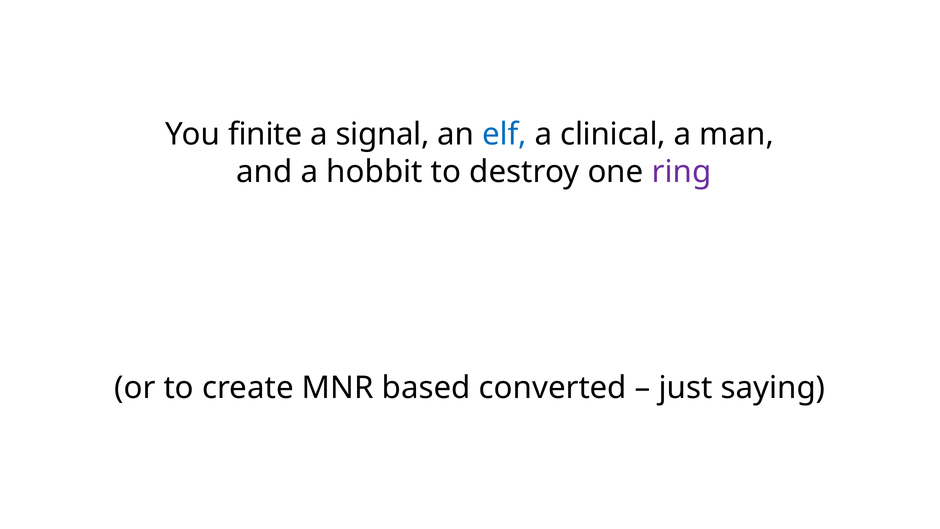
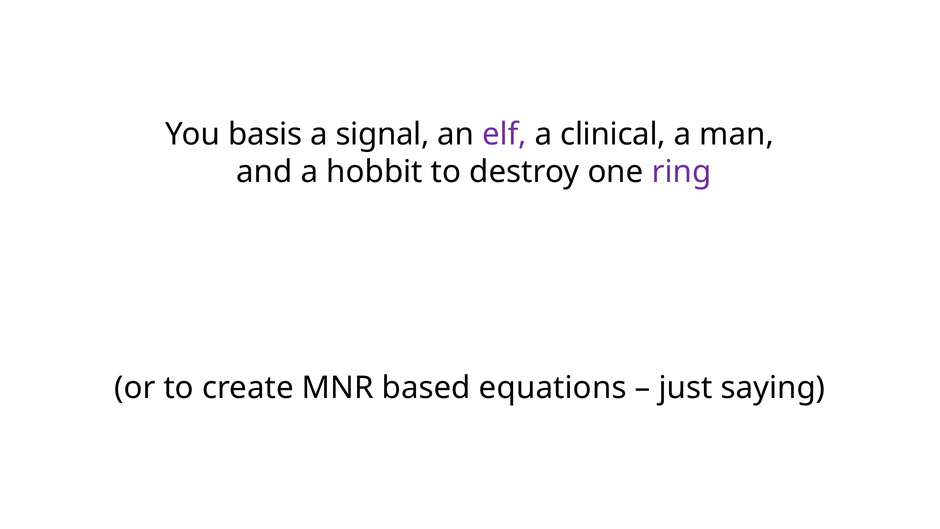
finite: finite -> basis (265, 134)
elf colour: blue -> purple (505, 134)
converted: converted -> equations (553, 388)
